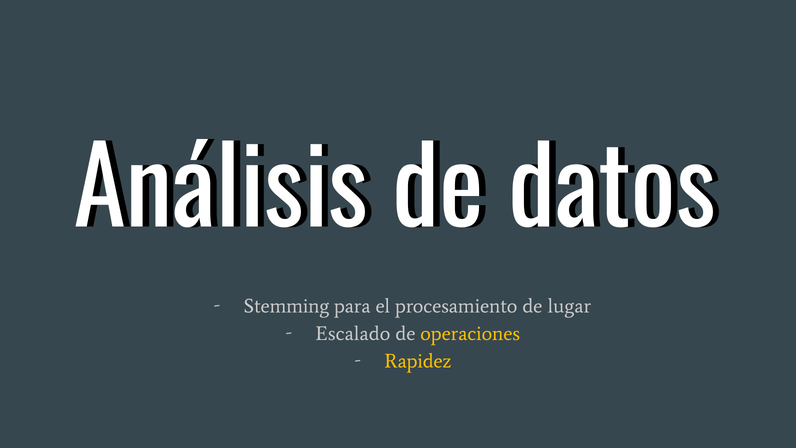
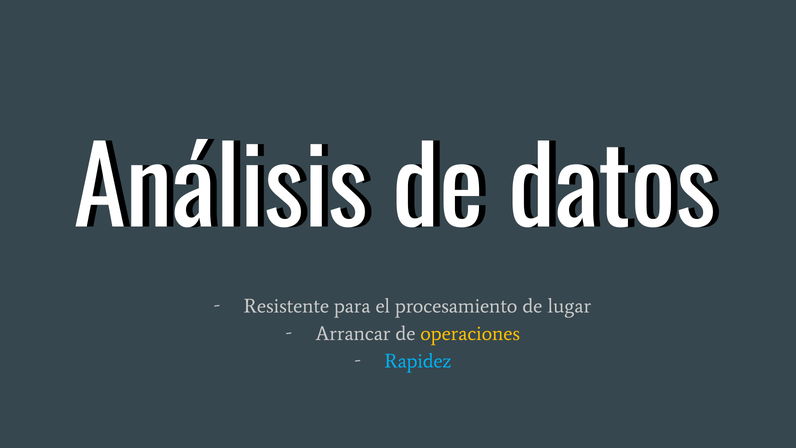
Stemming: Stemming -> Resistente (286, 306)
Escalado: Escalado -> Arrancar (353, 333)
Rapidez colour: yellow -> light blue (418, 361)
